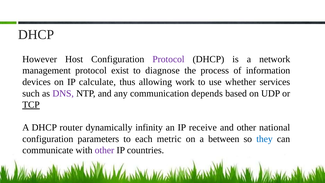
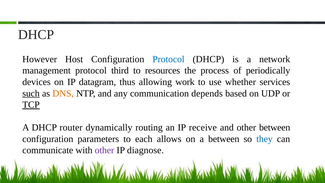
Protocol colour: purple -> blue (168, 59)
exist: exist -> third (120, 71)
diagnose: diagnose -> resources (163, 71)
information: information -> periodically (268, 71)
calculate: calculate -> datagram (97, 82)
such underline: none -> present (31, 93)
DNS colour: purple -> orange (63, 93)
infinity: infinity -> routing (149, 127)
other national: national -> between (275, 127)
metric: metric -> allows (169, 139)
countries: countries -> diagnose (145, 150)
